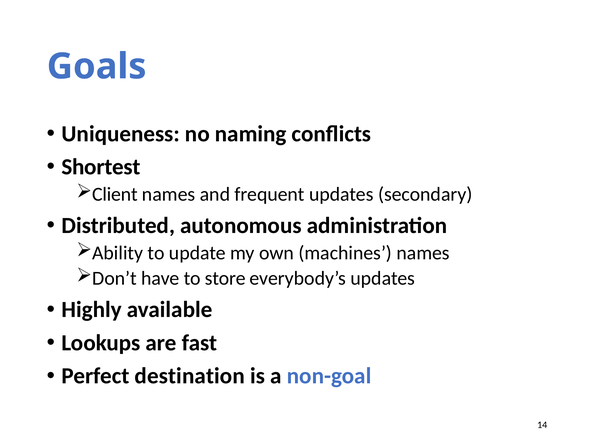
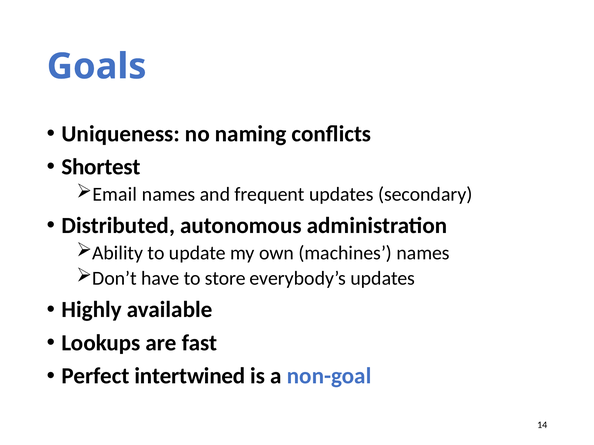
Client: Client -> Email (115, 194)
destination: destination -> intertwined (190, 376)
